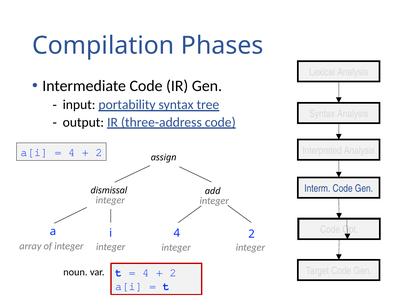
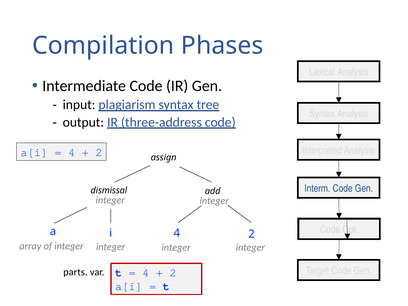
portability: portability -> plagiarism (127, 105)
noun: noun -> parts (75, 272)
